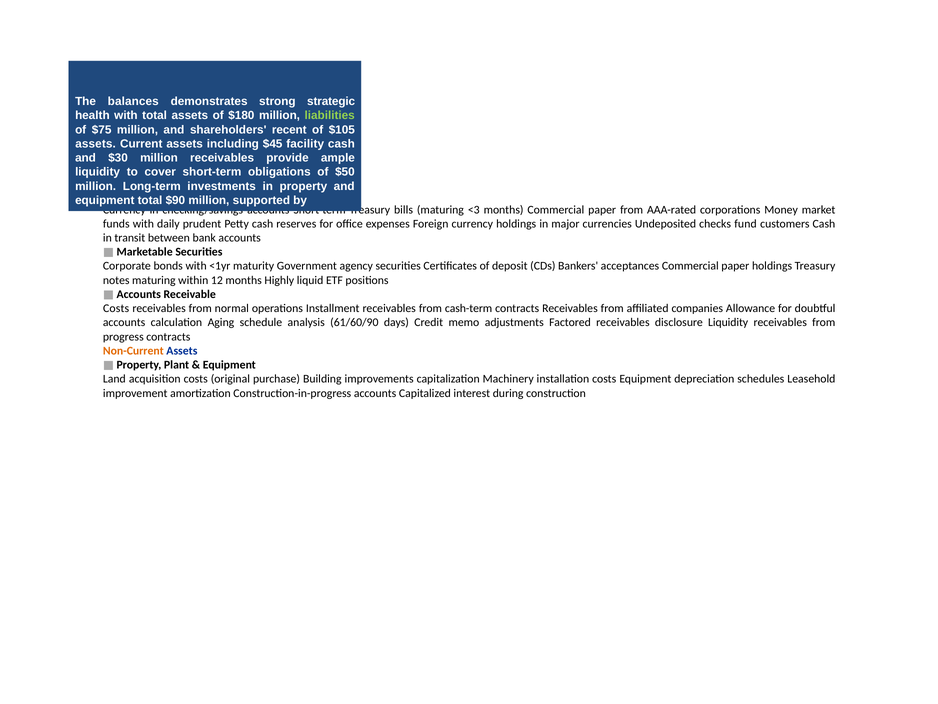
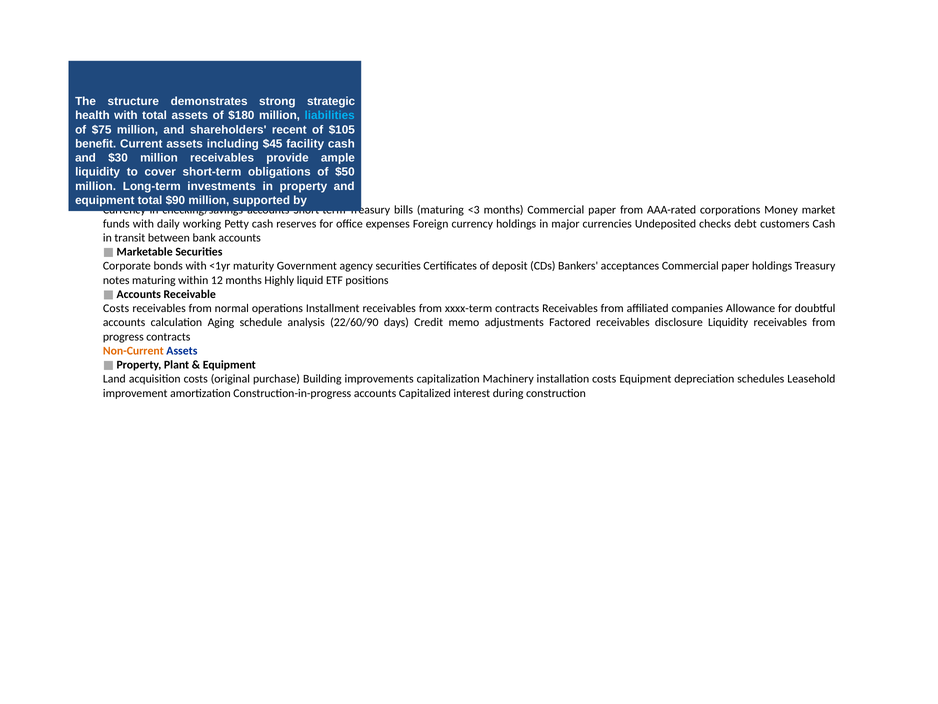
balances: balances -> structure (133, 101)
liabilities colour: light green -> light blue (330, 115)
assets: assets -> benefit (96, 144)
prudent: prudent -> working (202, 224)
fund: fund -> debt (746, 224)
cash-term: cash-term -> xxxx-term (469, 308)
61/60/90: 61/60/90 -> 22/60/90 (354, 322)
